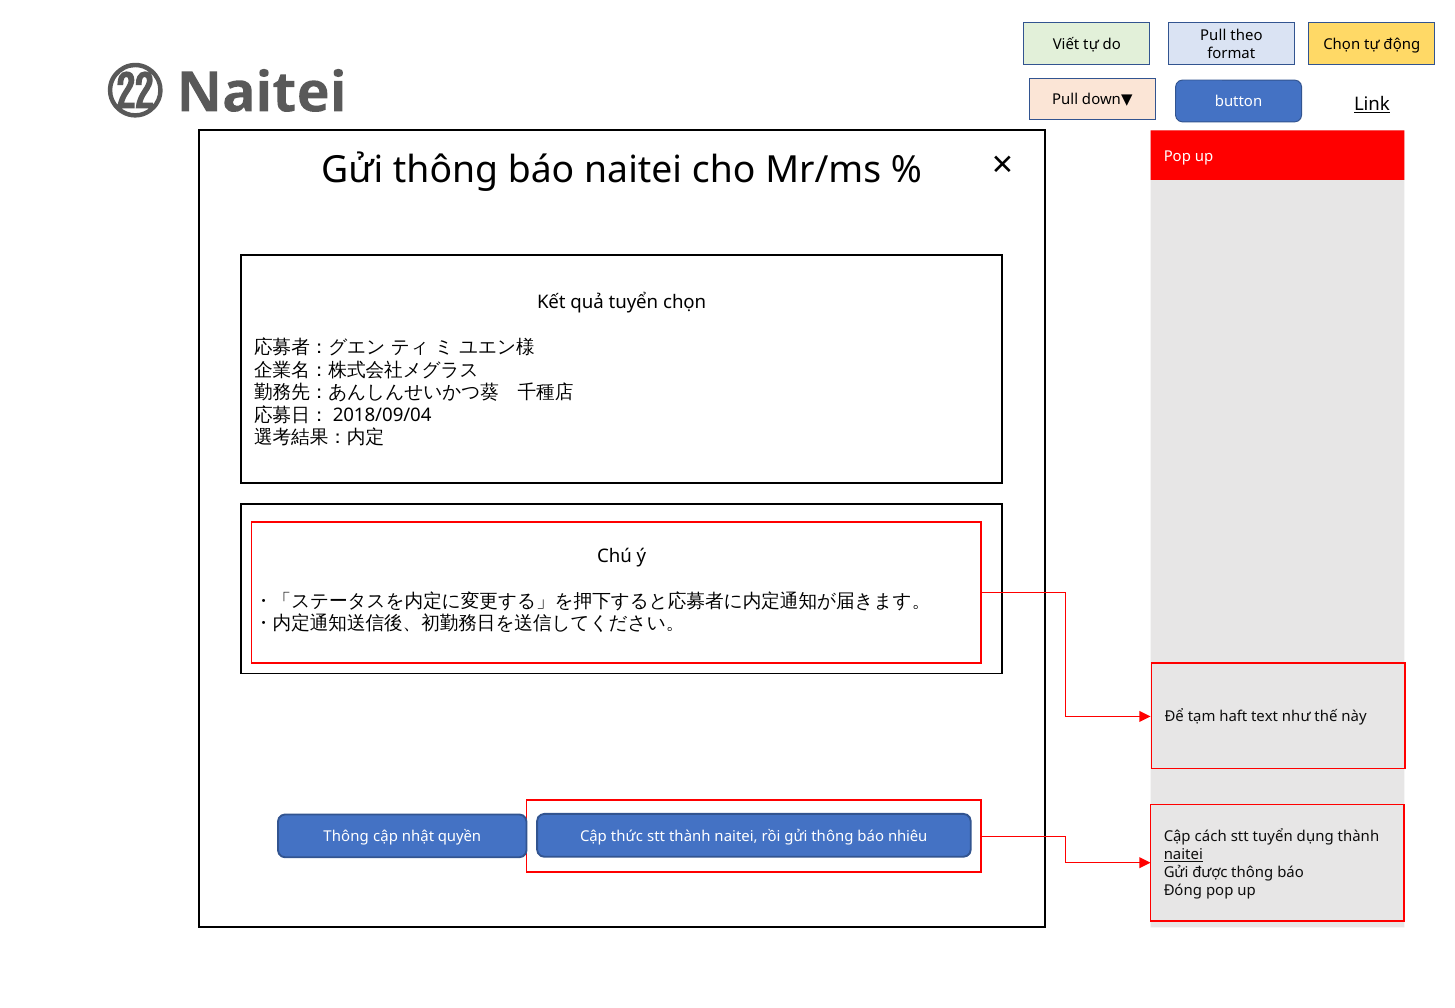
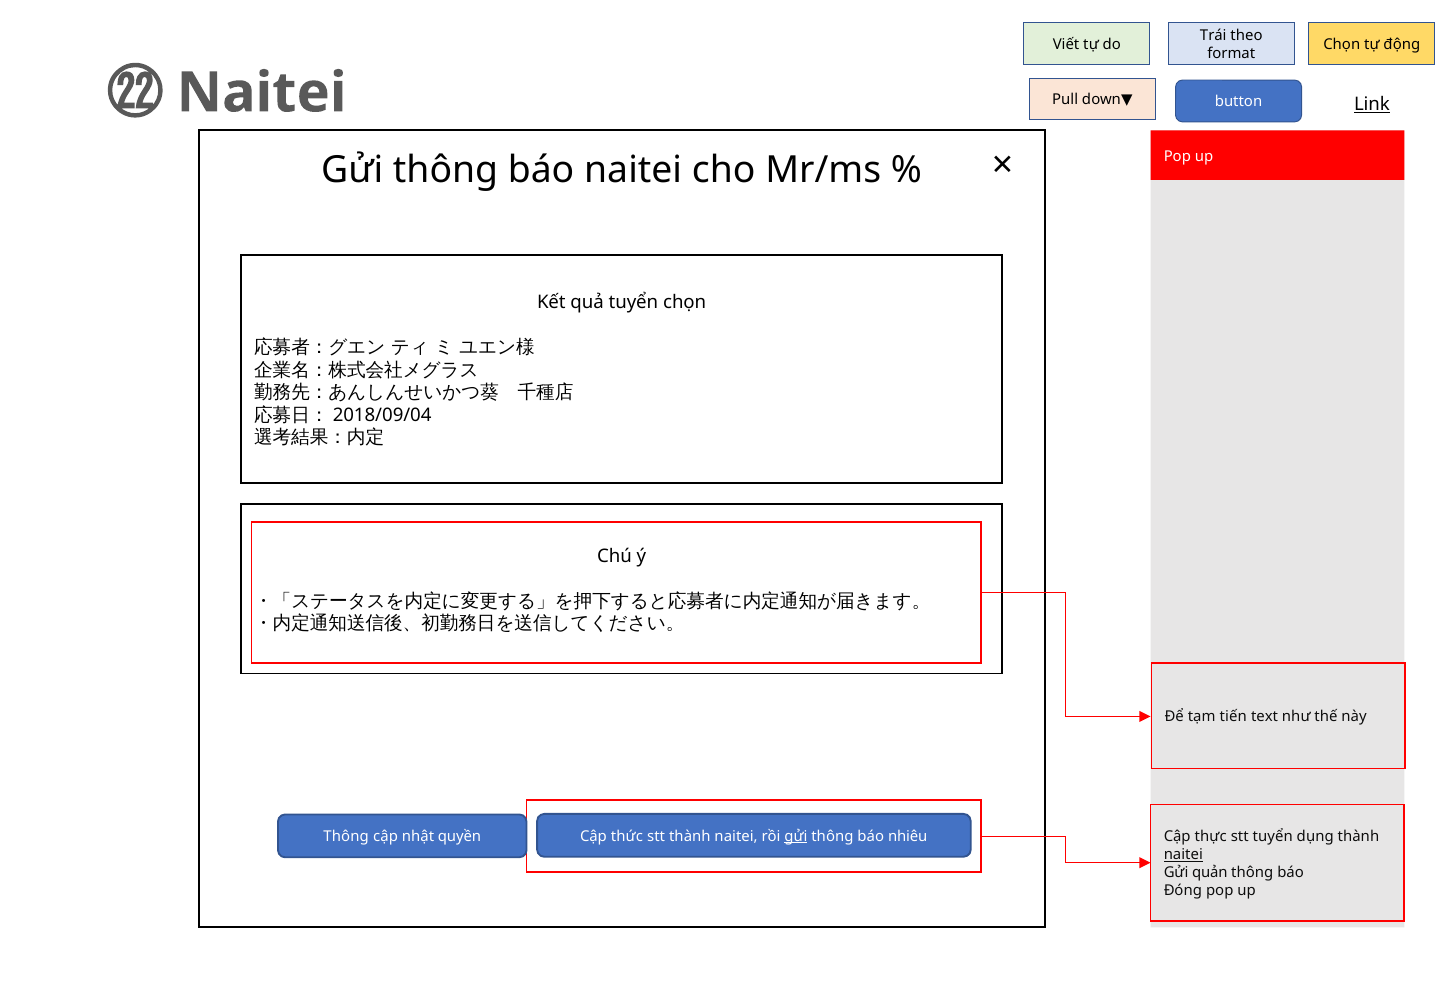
Pull: Pull -> Trái (1213, 35)
haft: haft -> tiến (1233, 716)
gửi underline: none -> present (796, 836)
cách: cách -> thực (1211, 836)
được: được -> quản (1210, 872)
